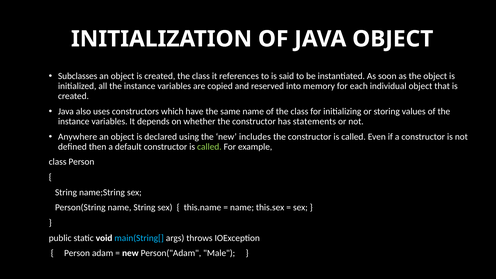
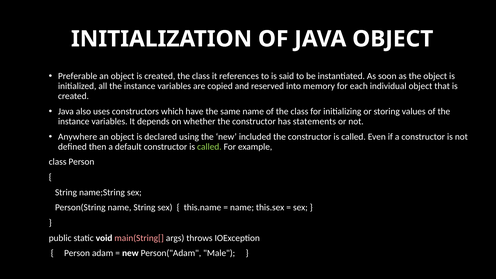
Subclasses: Subclasses -> Preferable (78, 76)
includes: includes -> included (255, 137)
main(String[ colour: light blue -> pink (139, 238)
